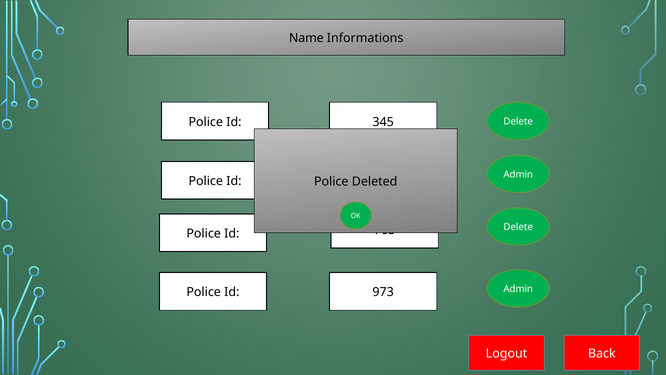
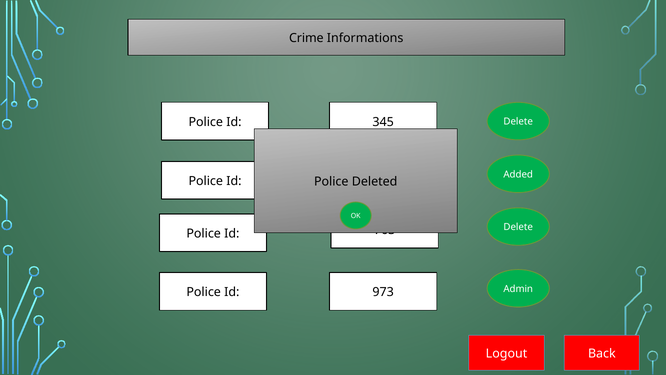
Name: Name -> Crime (306, 38)
Admin: Admin -> Added (518, 174)
